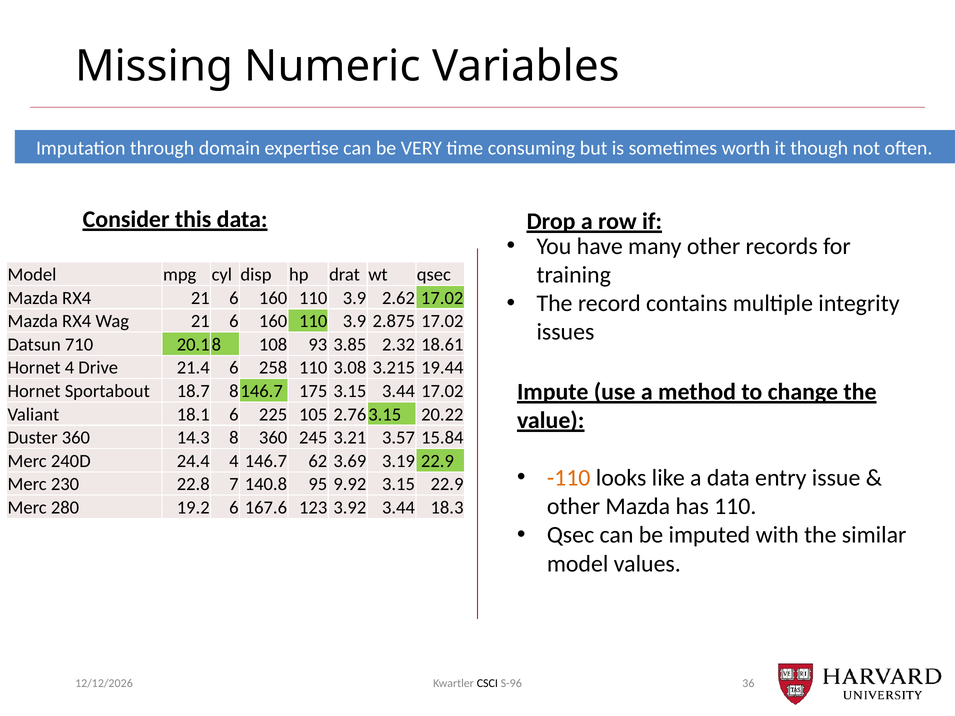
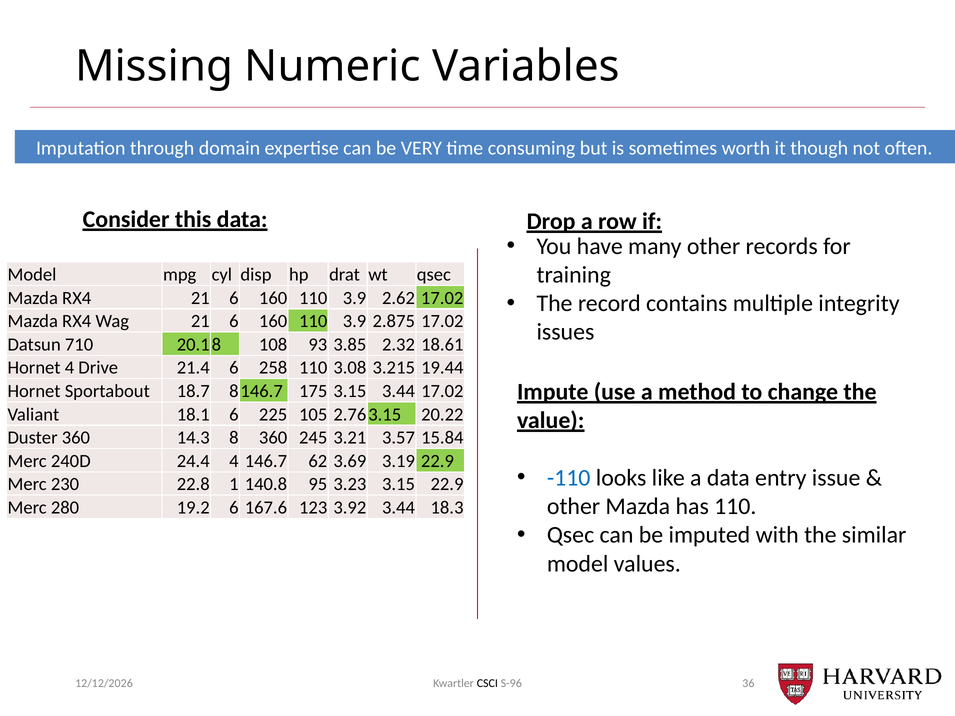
-110 colour: orange -> blue (569, 478)
7: 7 -> 1 (234, 484)
9.92: 9.92 -> 3.23 (350, 484)
